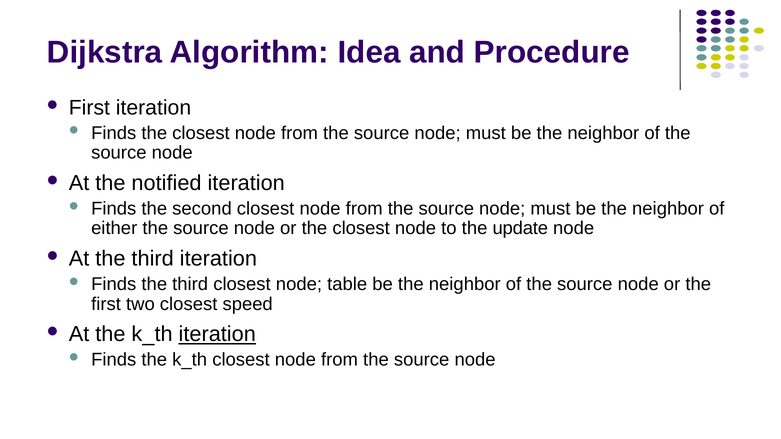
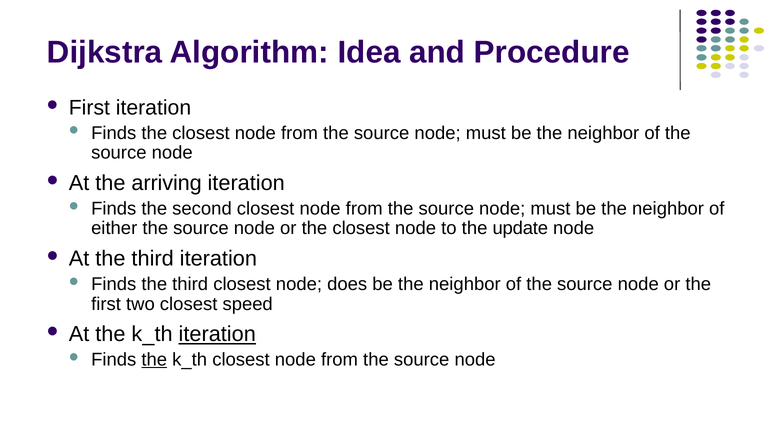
notified: notified -> arriving (167, 183)
table: table -> does (347, 284)
the underline: none -> present (154, 360)
